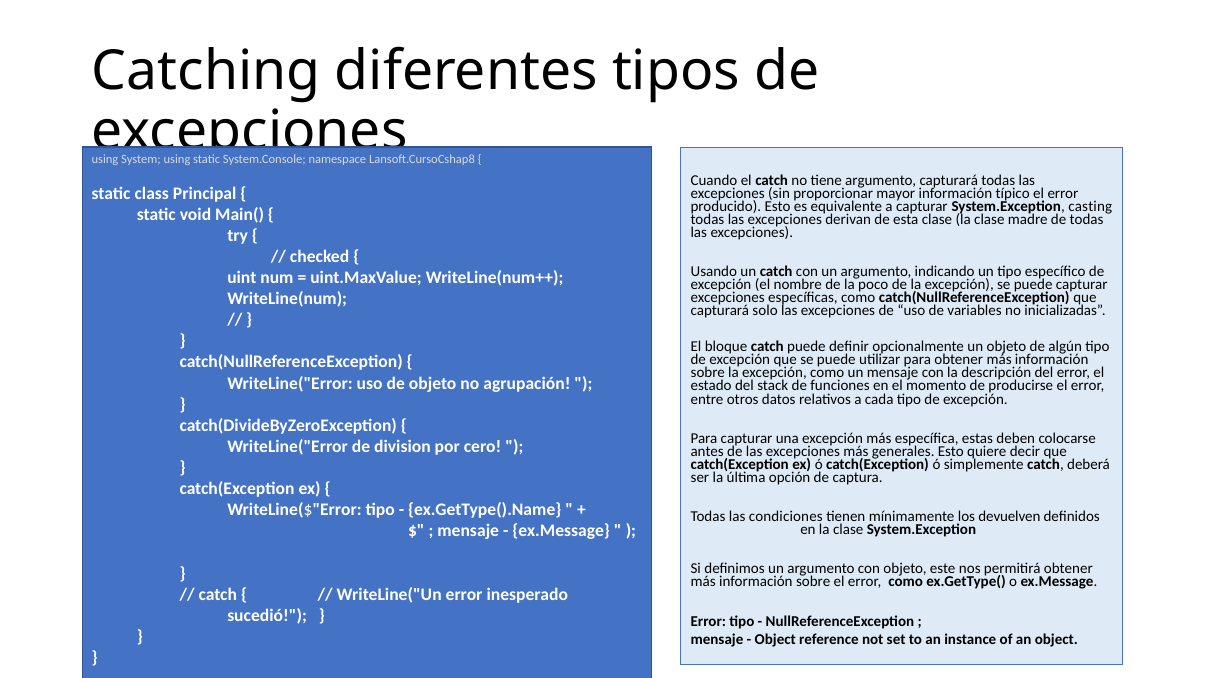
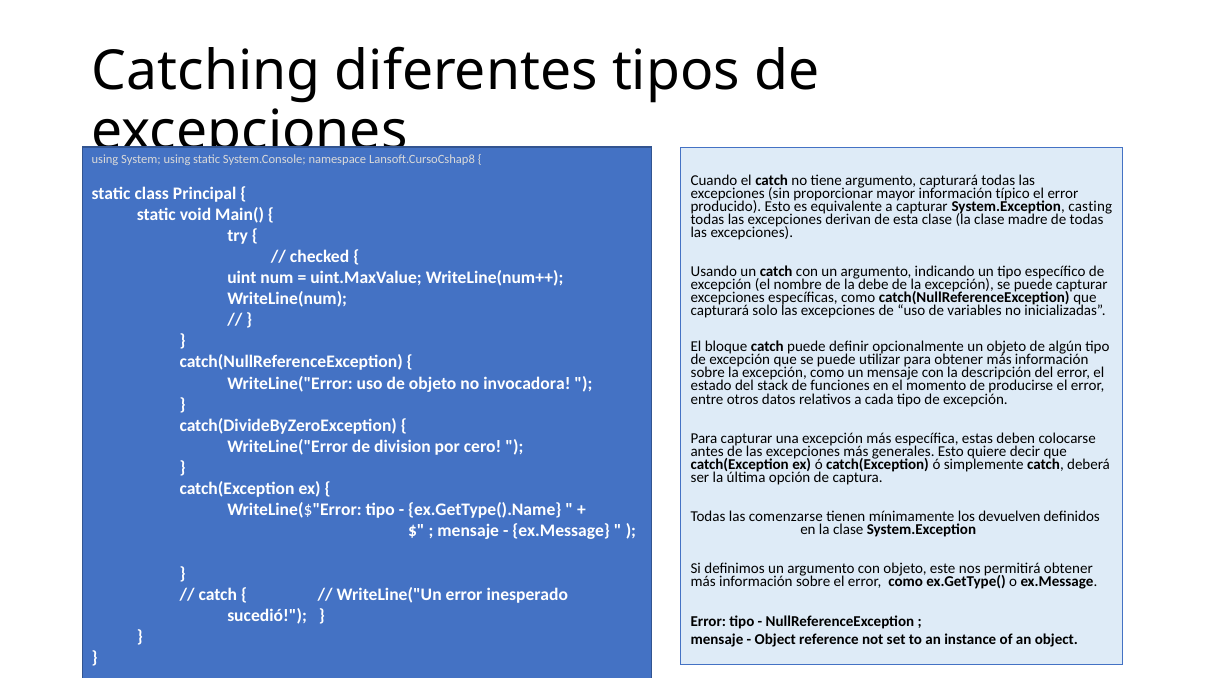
poco: poco -> debe (873, 285)
agrupación: agrupación -> invocadora (527, 383)
condiciones: condiciones -> comenzarse (786, 516)
